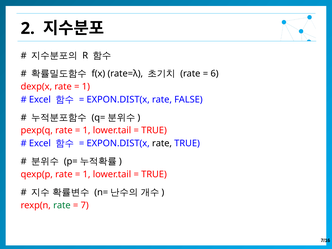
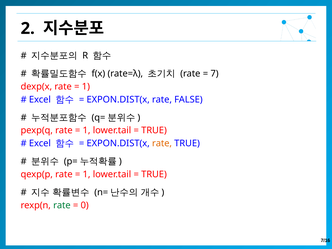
6: 6 -> 7 (215, 74)
rate colour: black -> orange (162, 143)
7: 7 -> 0 (85, 205)
